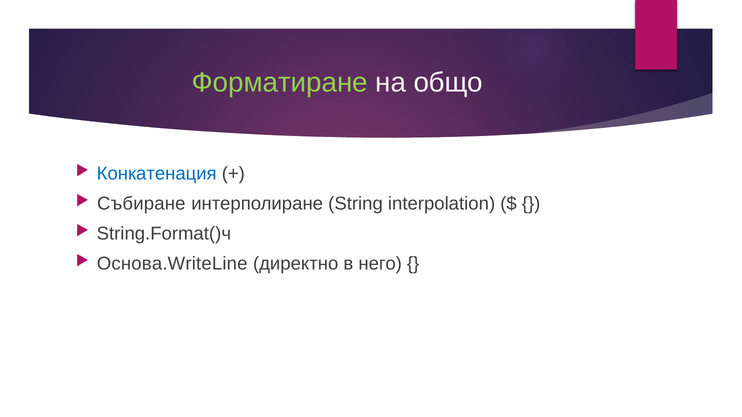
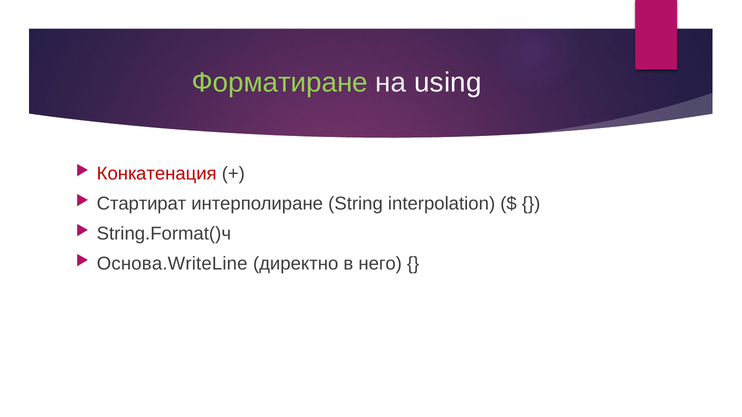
общо: общо -> using (448, 83)
Конкатенация colour: blue -> red (157, 174)
Събиране: Събиране -> Стартират (141, 204)
